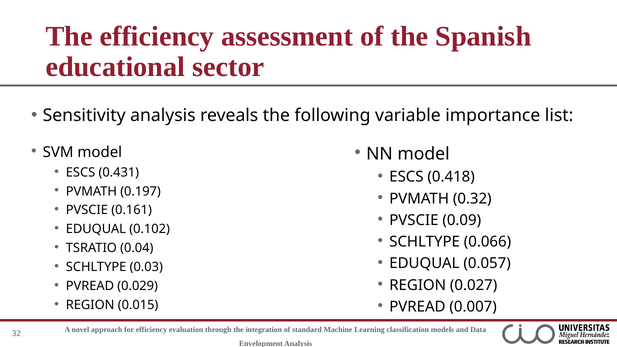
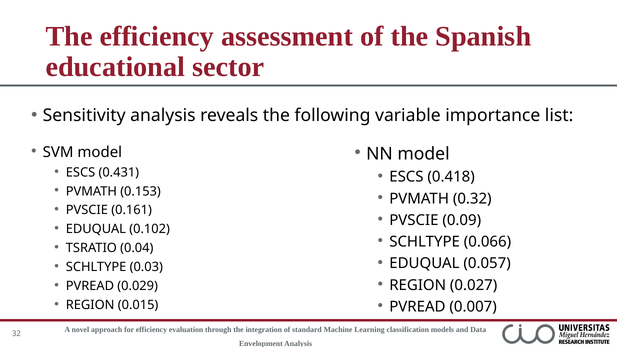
0.197: 0.197 -> 0.153 (141, 191)
